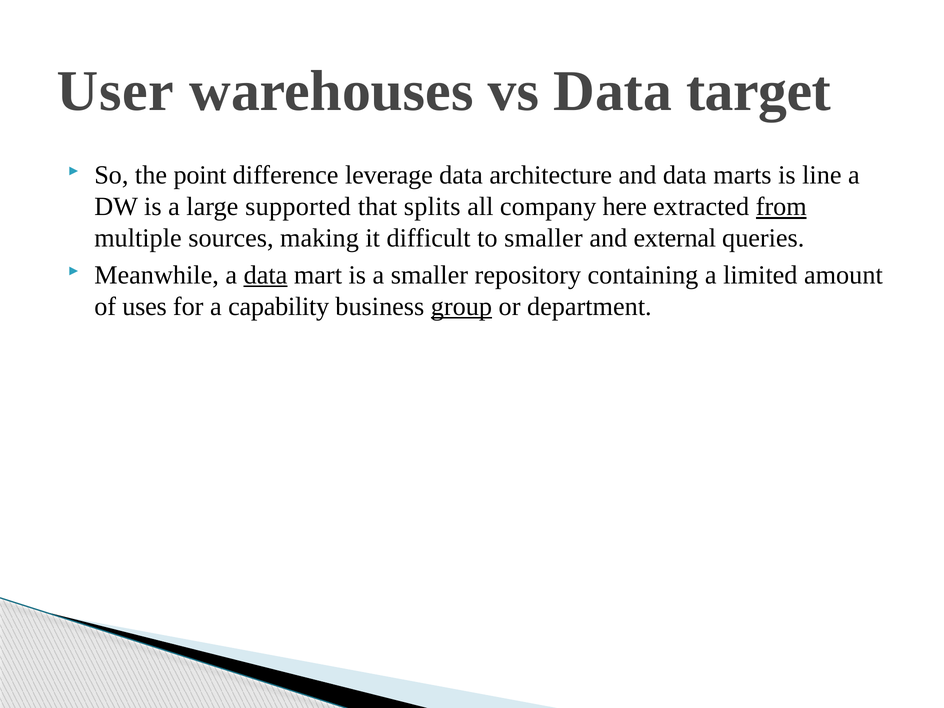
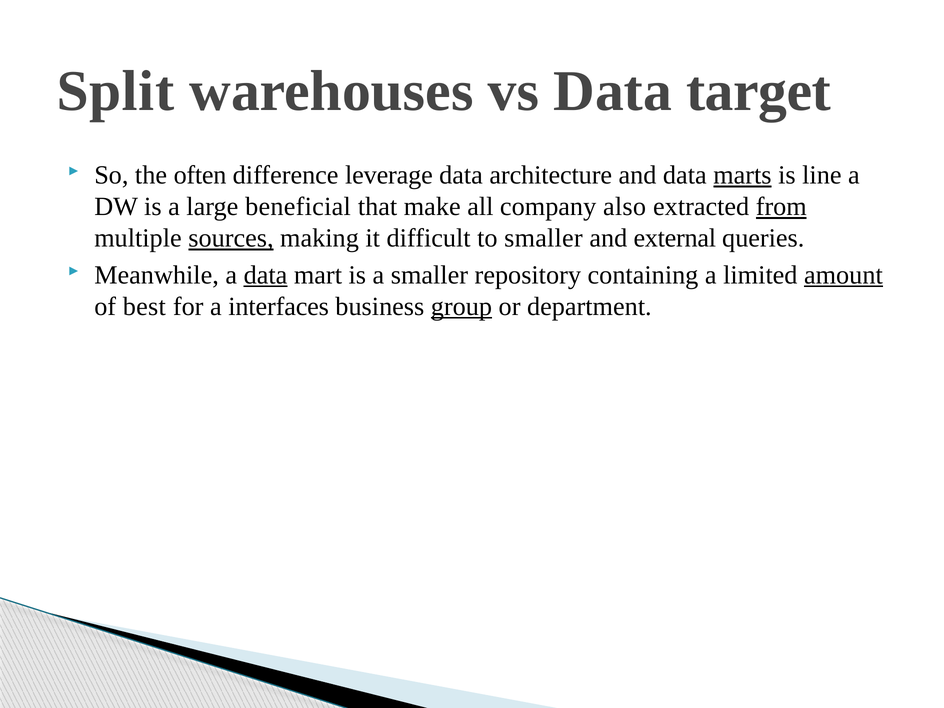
User: User -> Split (115, 91)
point: point -> often (200, 175)
marts underline: none -> present (742, 175)
supported: supported -> beneficial (298, 207)
splits: splits -> make (432, 207)
here: here -> also (625, 207)
sources underline: none -> present (231, 238)
amount underline: none -> present (843, 275)
uses: uses -> best (144, 307)
capability: capability -> interfaces (279, 307)
